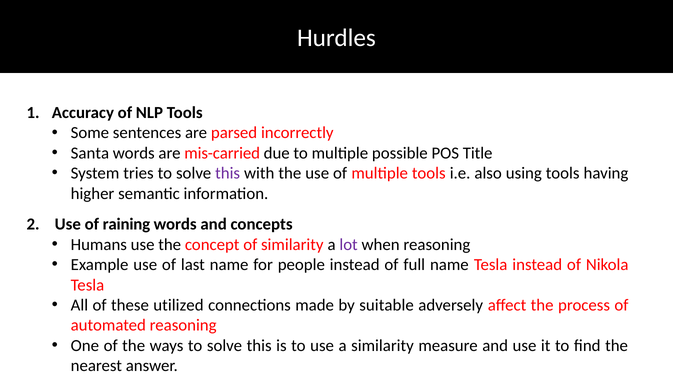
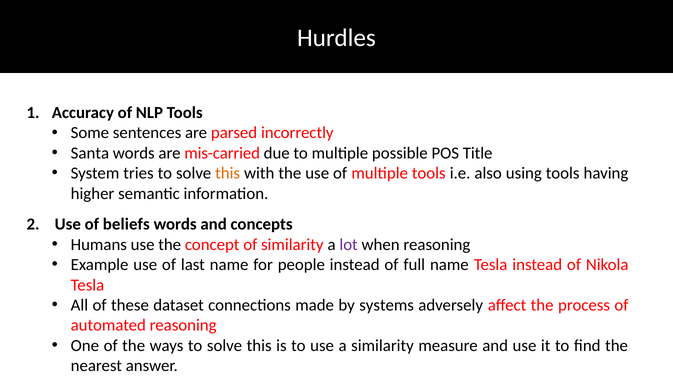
this colour: purple -> orange (228, 173)
raining: raining -> beliefs (126, 224)
utilized: utilized -> dataset (179, 305)
suitable: suitable -> systems (387, 305)
